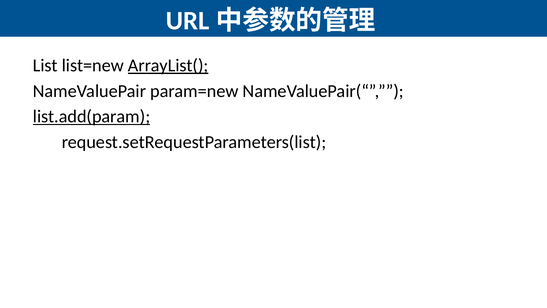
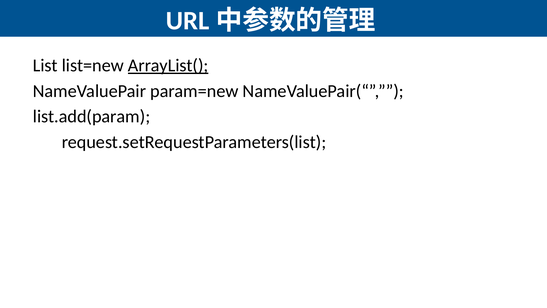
list.add(param underline: present -> none (92, 116)
